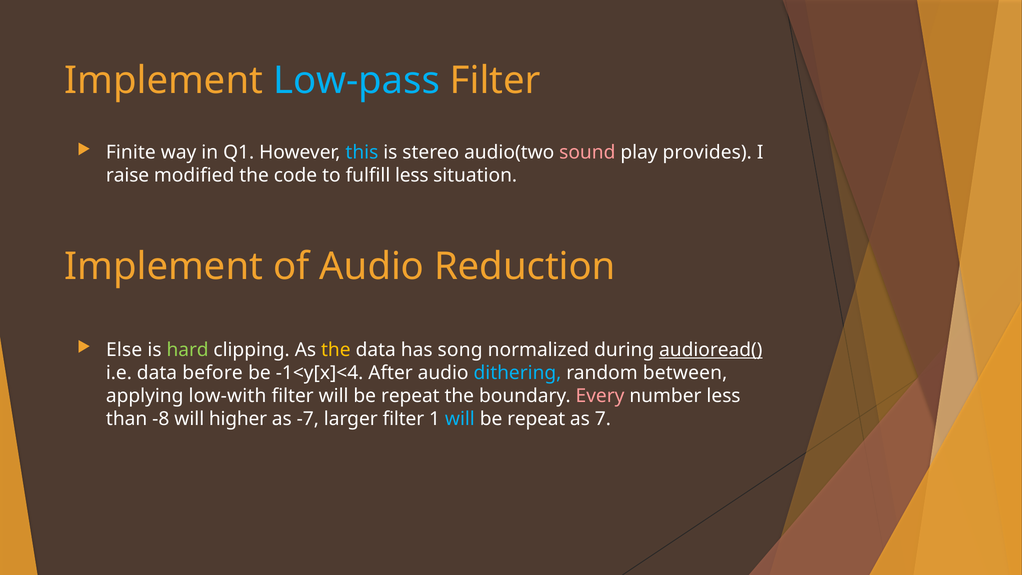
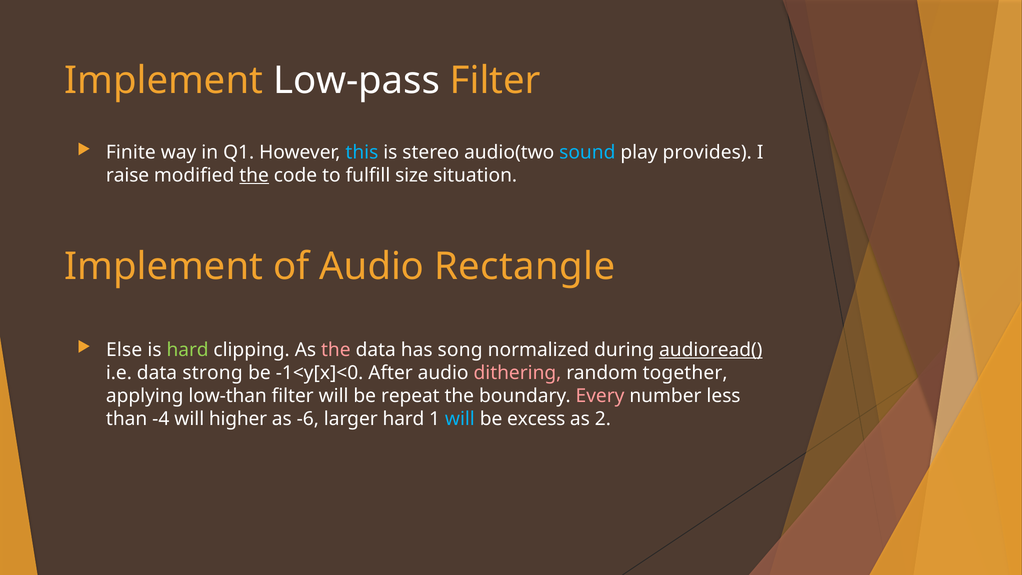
Low-pass colour: light blue -> white (356, 81)
sound colour: pink -> light blue (587, 152)
the underline: none -> present (254, 175)
fulfill less: less -> size (412, 175)
Reduction: Reduction -> Rectangle (525, 267)
the colour: yellow -> pink (336, 350)
before: before -> strong (213, 373)
-1<y[x]<4: -1<y[x]<4 -> -1<y[x]<0 (320, 373)
dithering colour: light blue -> pink (517, 373)
between: between -> together (685, 373)
low-with: low-with -> low-than (228, 396)
-8: -8 -> -4 (161, 419)
-7: -7 -> -6 (308, 419)
larger filter: filter -> hard (403, 419)
repeat: repeat -> excess (536, 419)
7: 7 -> 2 (603, 419)
